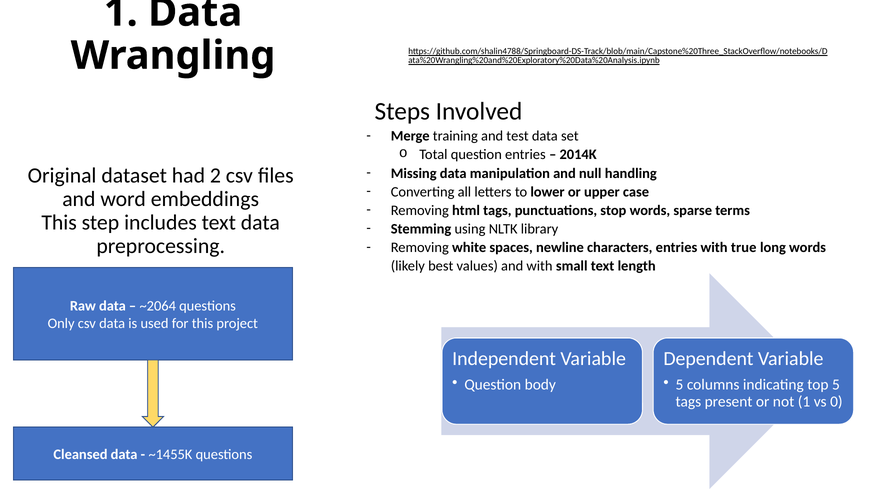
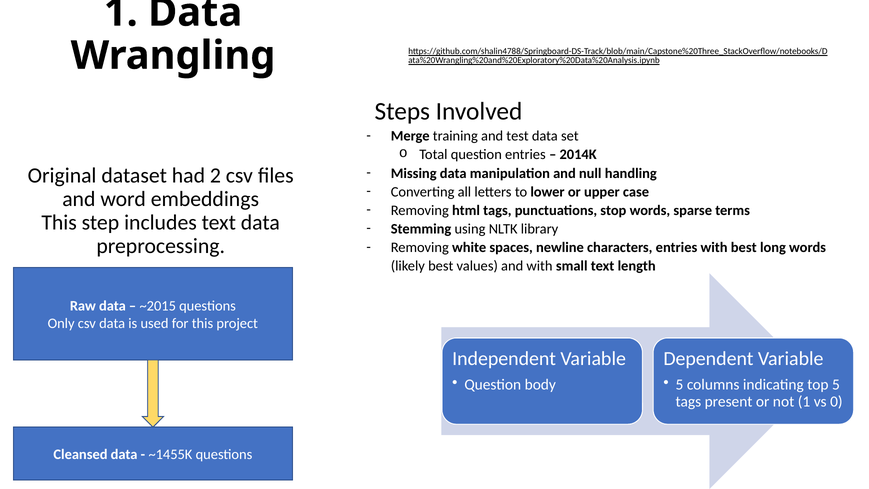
with true: true -> best (744, 247)
~2064: ~2064 -> ~2015 (158, 306)
